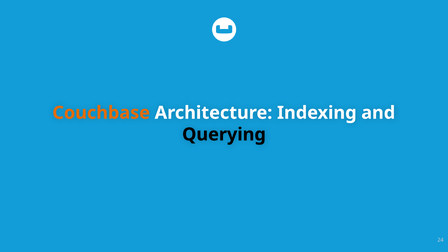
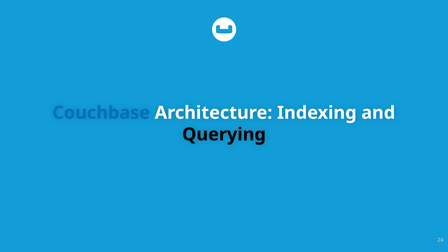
Couchbase colour: orange -> blue (101, 113)
